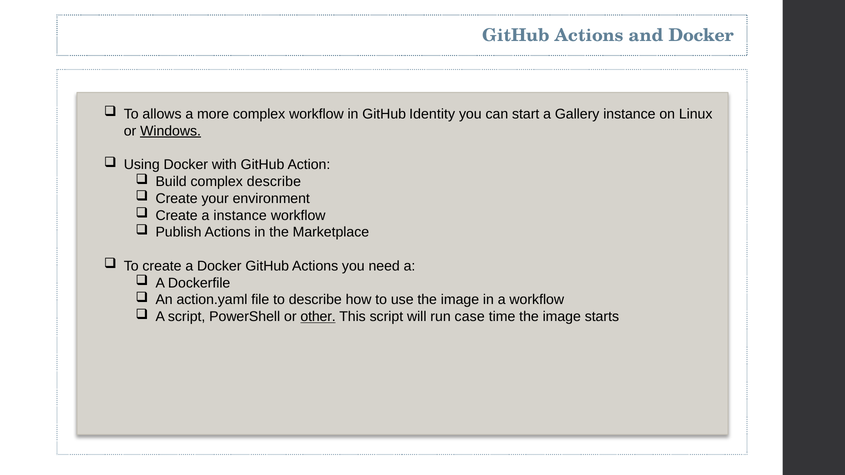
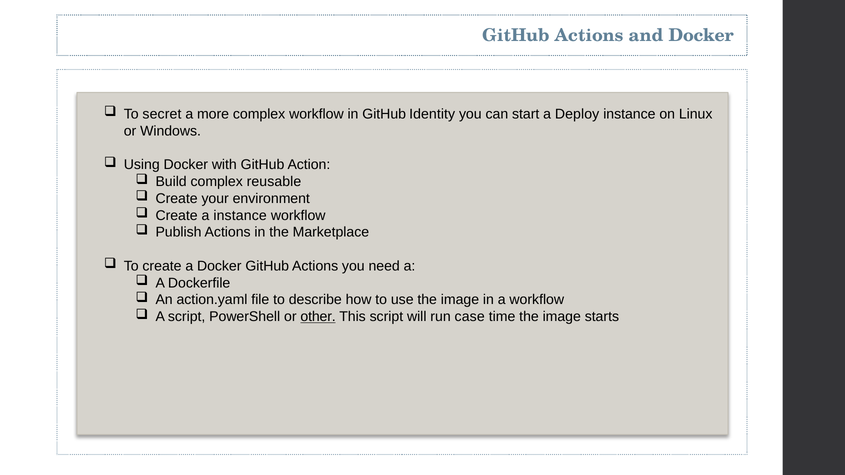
allows: allows -> secret (162, 114)
Gallery: Gallery -> Deploy (577, 114)
Windows underline: present -> none (171, 131)
complex describe: describe -> reusable (274, 182)
